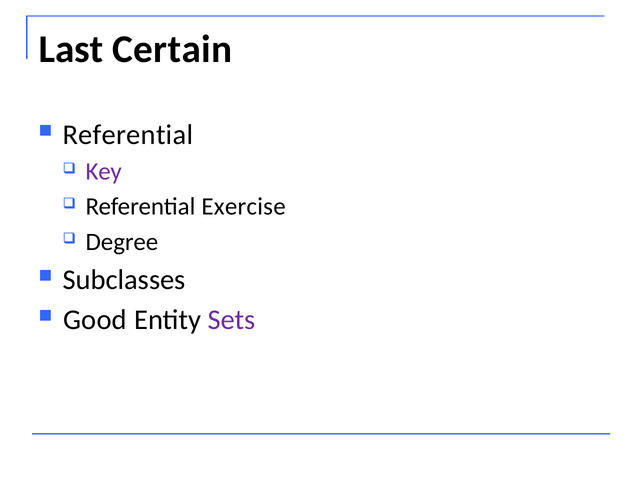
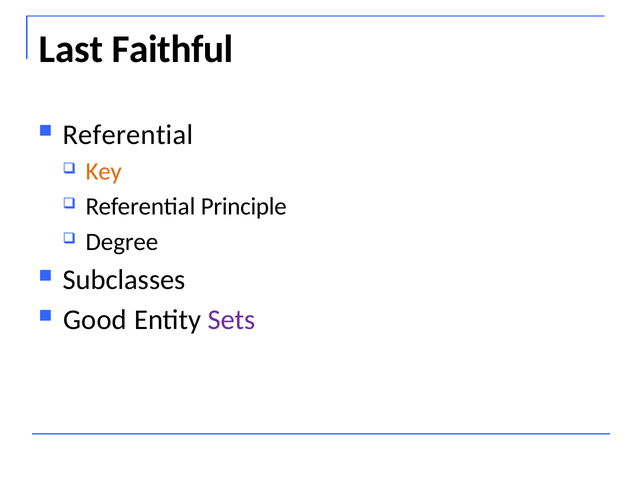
Certain: Certain -> Faithful (173, 49)
Key colour: purple -> orange (104, 172)
Exercise: Exercise -> Principle (244, 207)
